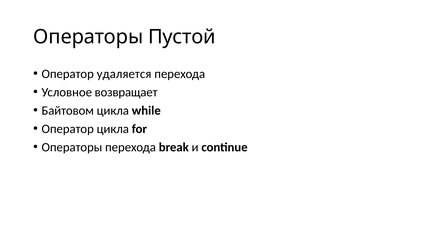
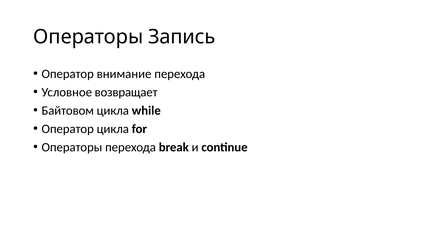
Пустой: Пустой -> Запись (182, 37)
удаляется: удаляется -> внимание (124, 74)
